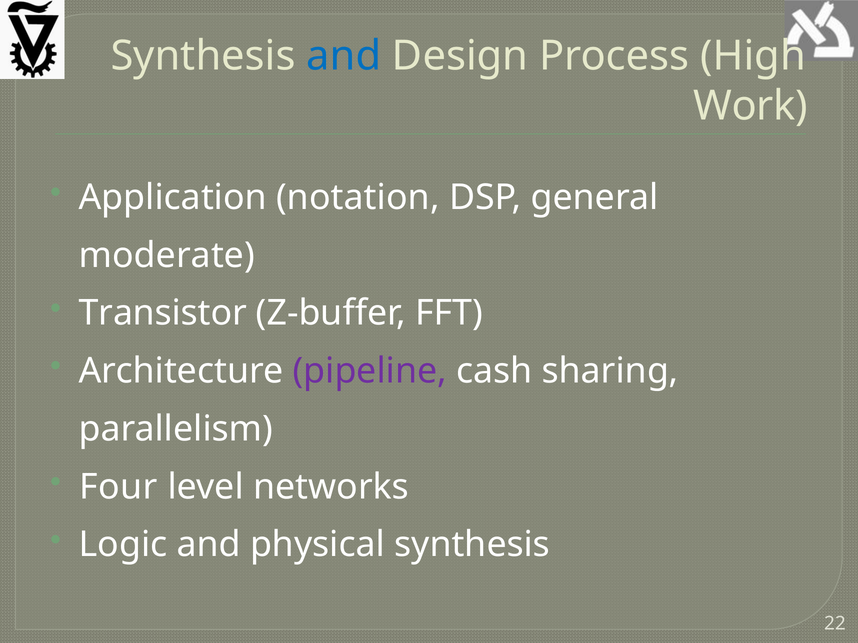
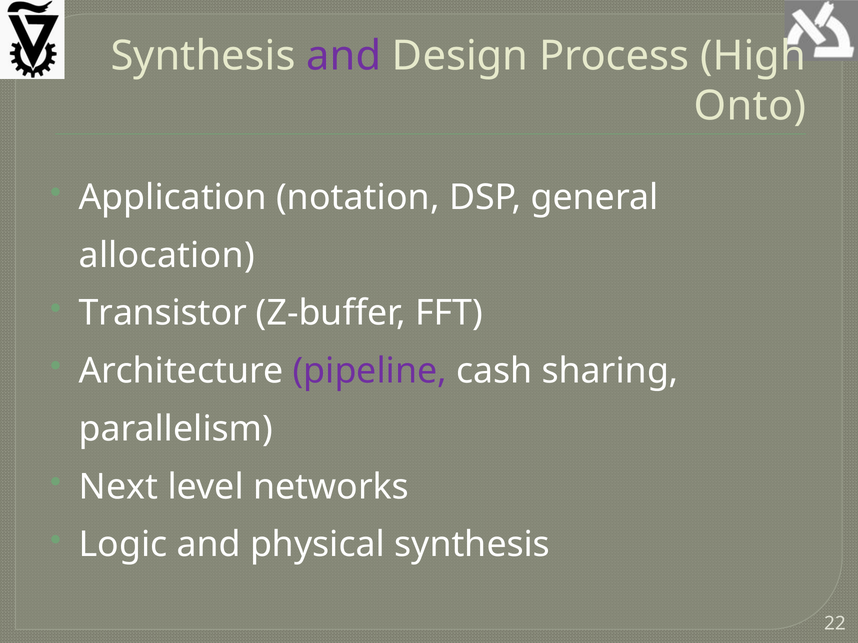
and colour: blue -> purple (344, 56)
Work: Work -> Onto (750, 106)
moderate: moderate -> allocation (167, 256)
Four: Four -> Next (119, 487)
